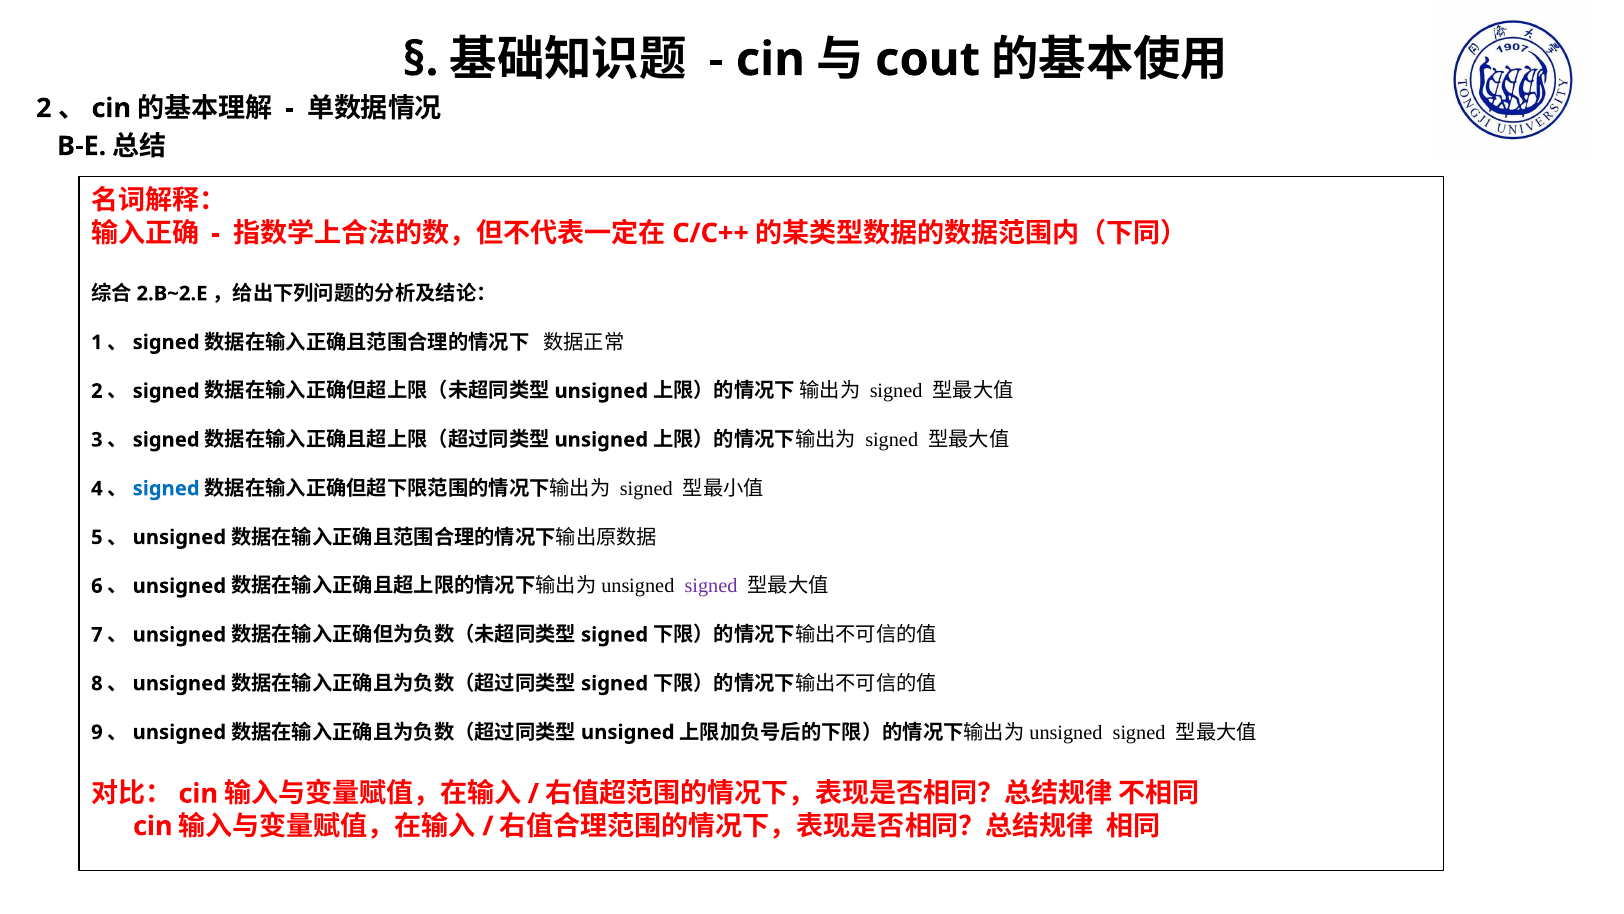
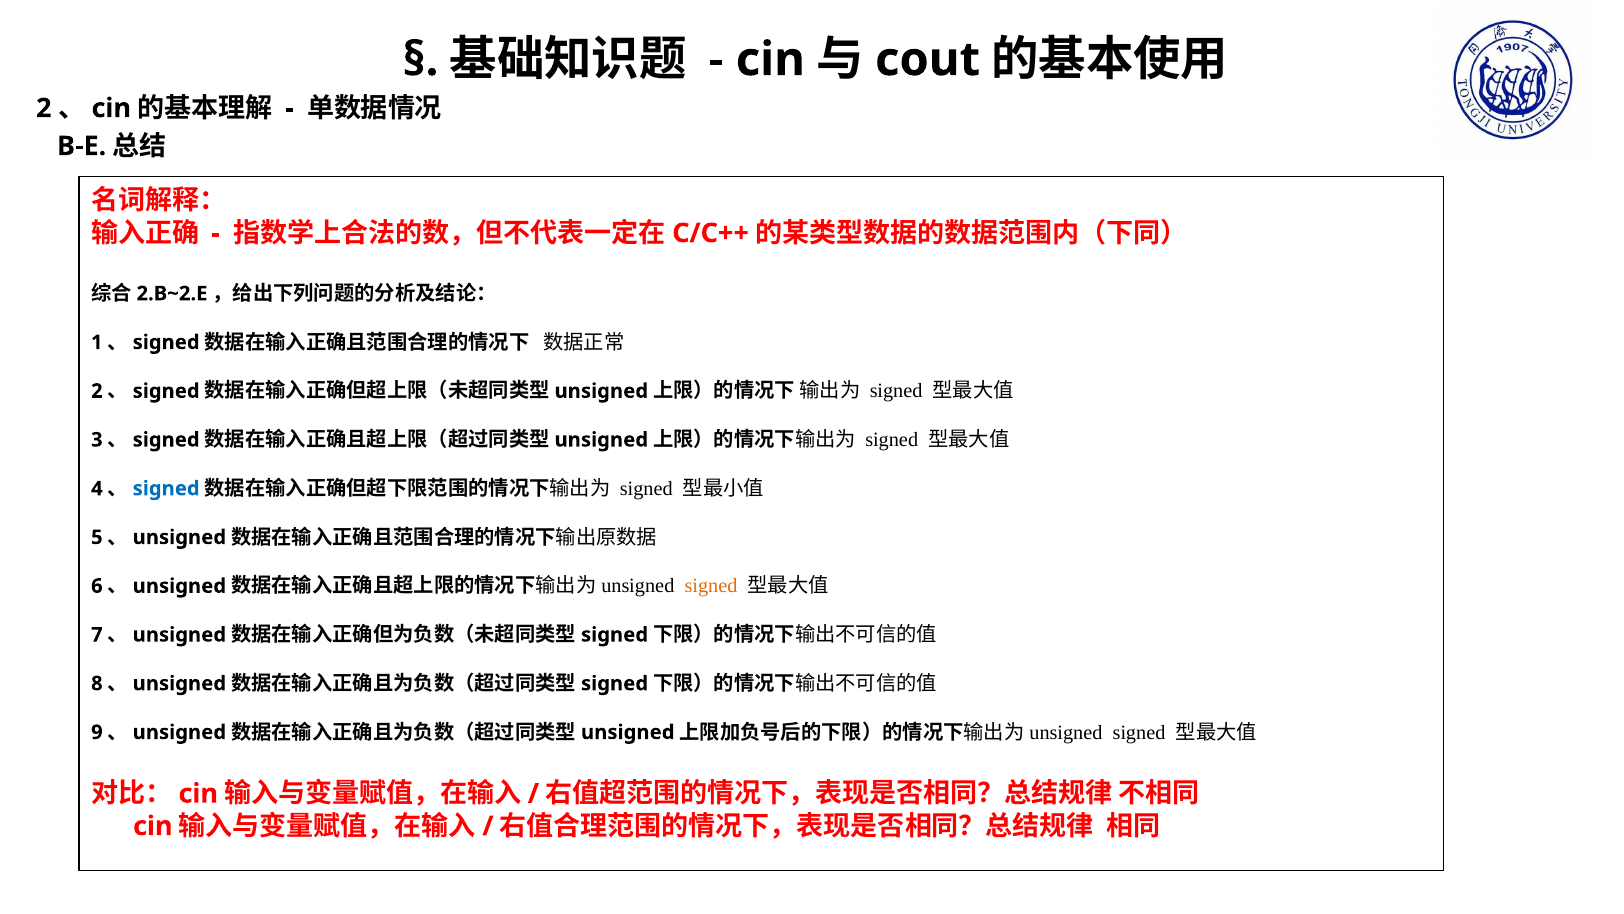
signed colour: purple -> orange (711, 586)
